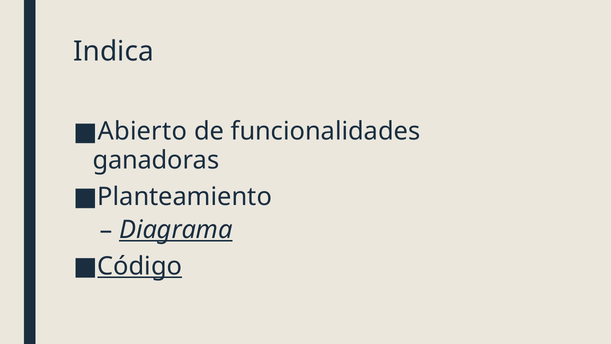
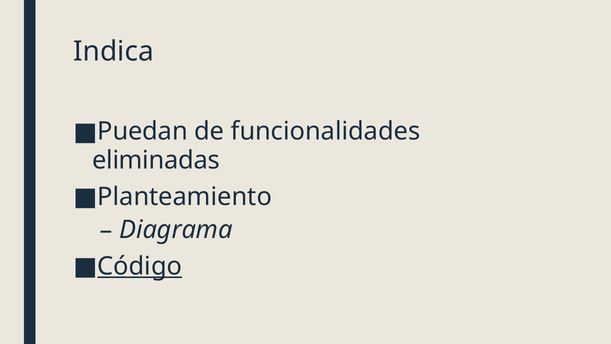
Abierto: Abierto -> Puedan (143, 131)
ganadoras: ganadoras -> eliminadas (156, 160)
Diagrama underline: present -> none (176, 230)
